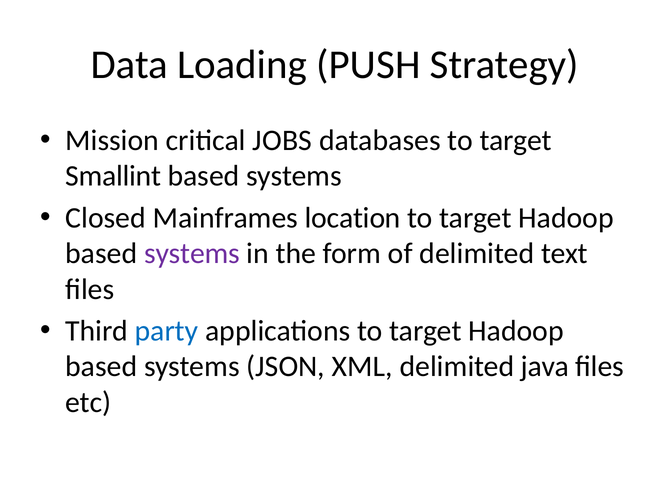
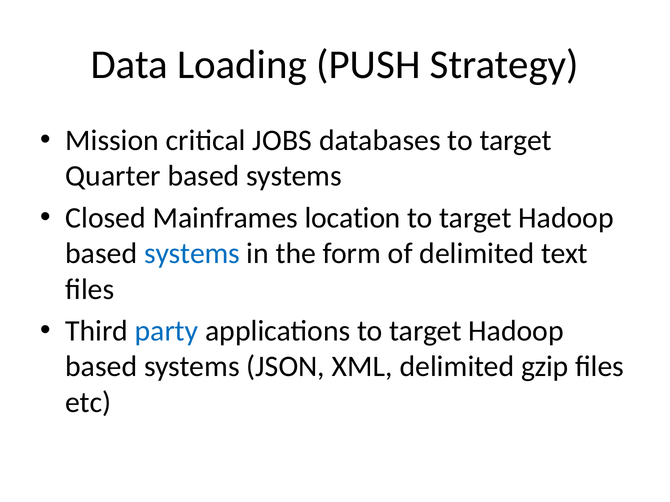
Smallint: Smallint -> Quarter (113, 176)
systems colour: purple -> blue (192, 254)
java: java -> gzip (545, 367)
